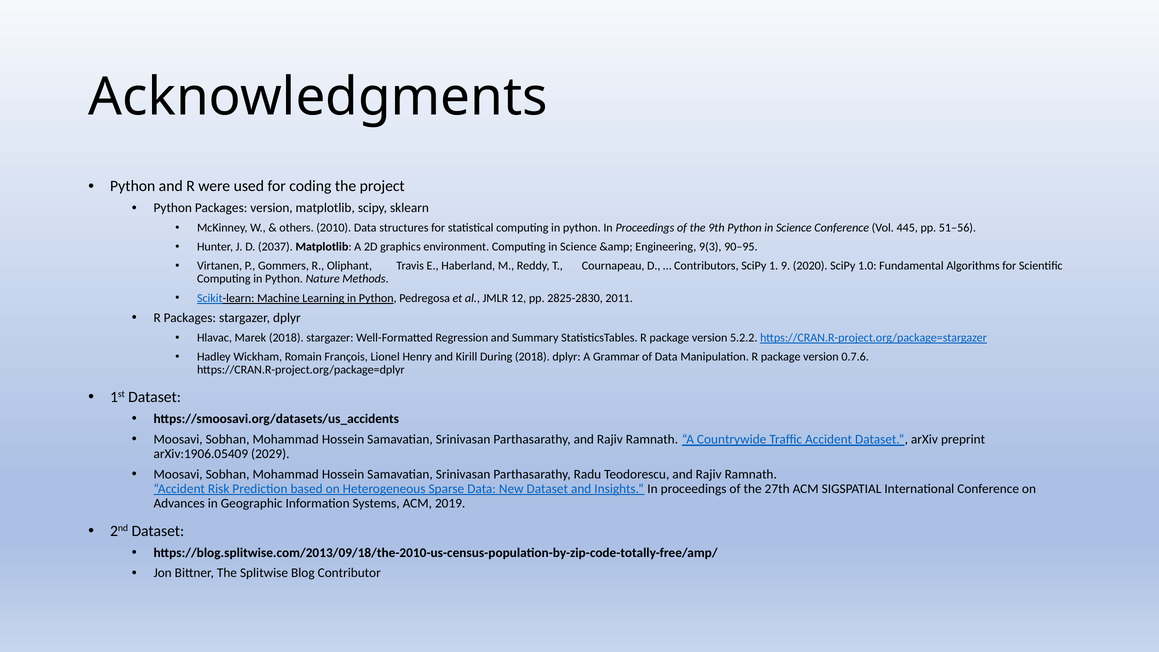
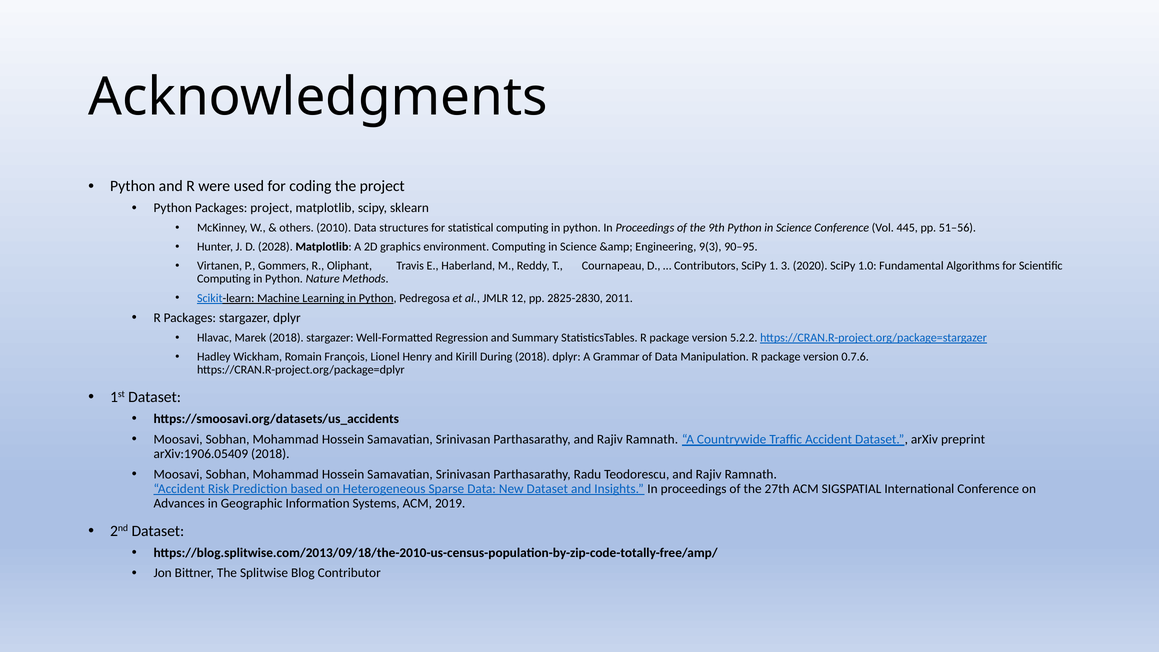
Packages version: version -> project (271, 208)
2037: 2037 -> 2028 (275, 247)
9: 9 -> 3 (786, 266)
arXiv:1906.05409 2029: 2029 -> 2018 (270, 454)
